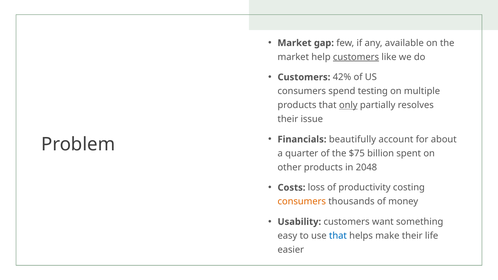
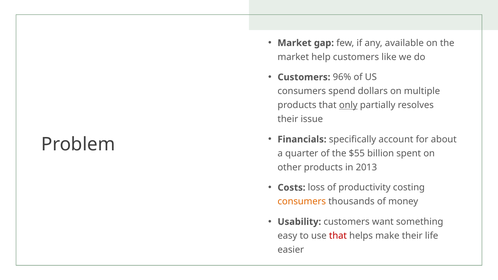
customers underline: present -> none (356, 57)
42%: 42% -> 96% (342, 77)
testing: testing -> dollars (373, 91)
beautifully: beautifully -> specifically (353, 139)
$75: $75 -> $55 (357, 153)
2048: 2048 -> 2013 (366, 167)
that colour: blue -> red (338, 236)
